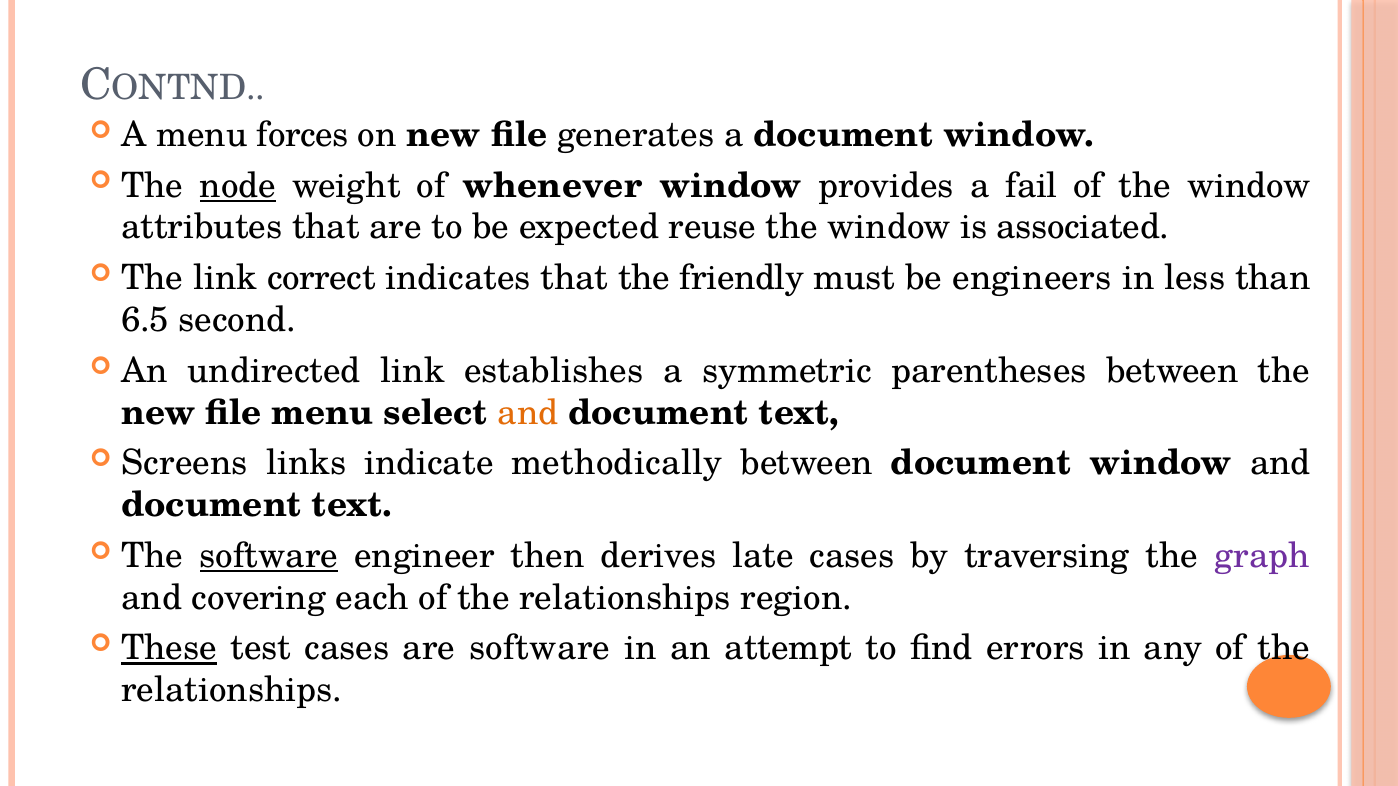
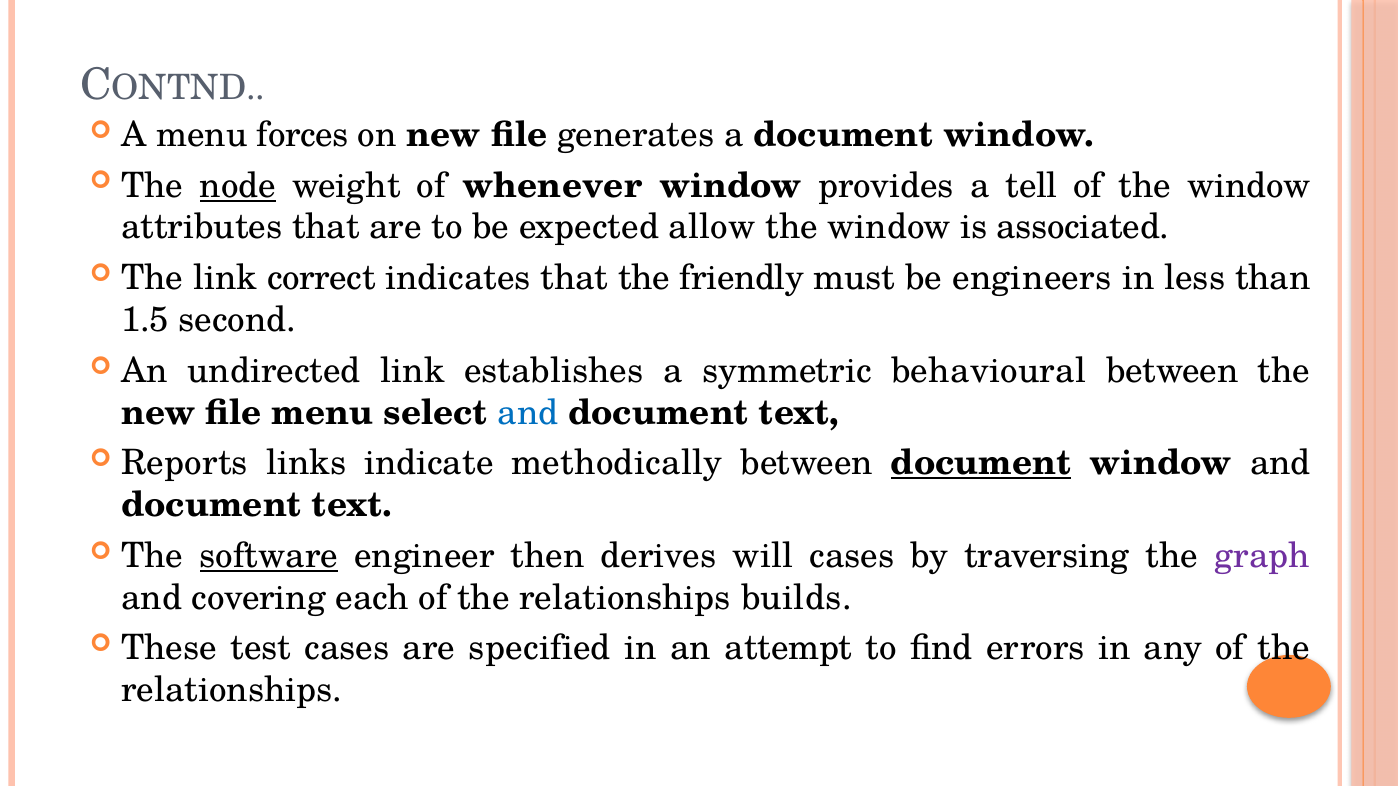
fail: fail -> tell (1032, 186)
reuse: reuse -> allow (712, 228)
6.5: 6.5 -> 1.5 (145, 320)
parentheses: parentheses -> behavioural (989, 371)
and colour: orange -> blue (528, 413)
Screens: Screens -> Reports (185, 464)
document underline: none -> present (981, 464)
late: late -> will (763, 556)
region: region -> builds (797, 598)
These underline: present -> none (169, 649)
are software: software -> specified (540, 649)
